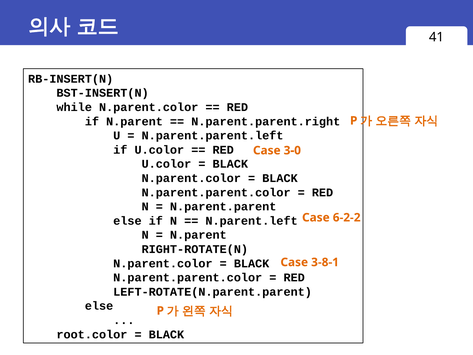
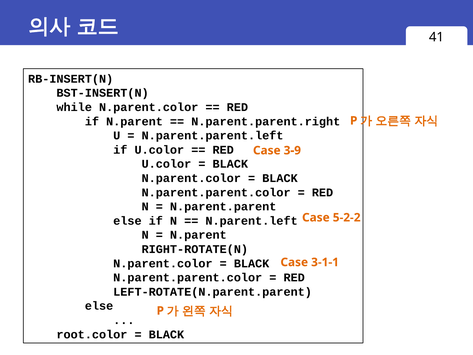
3-0: 3-0 -> 3-9 (292, 150)
6-2-2: 6-2-2 -> 5-2-2 (347, 217)
3-8-1: 3-8-1 -> 3-1-1 (325, 262)
